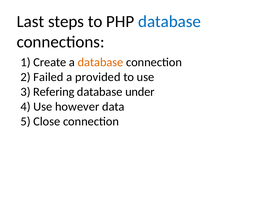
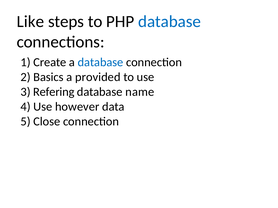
Last: Last -> Like (30, 22)
database colour: orange -> blue (101, 62)
Failed: Failed -> Basics (48, 77)
under: under -> name (140, 92)
